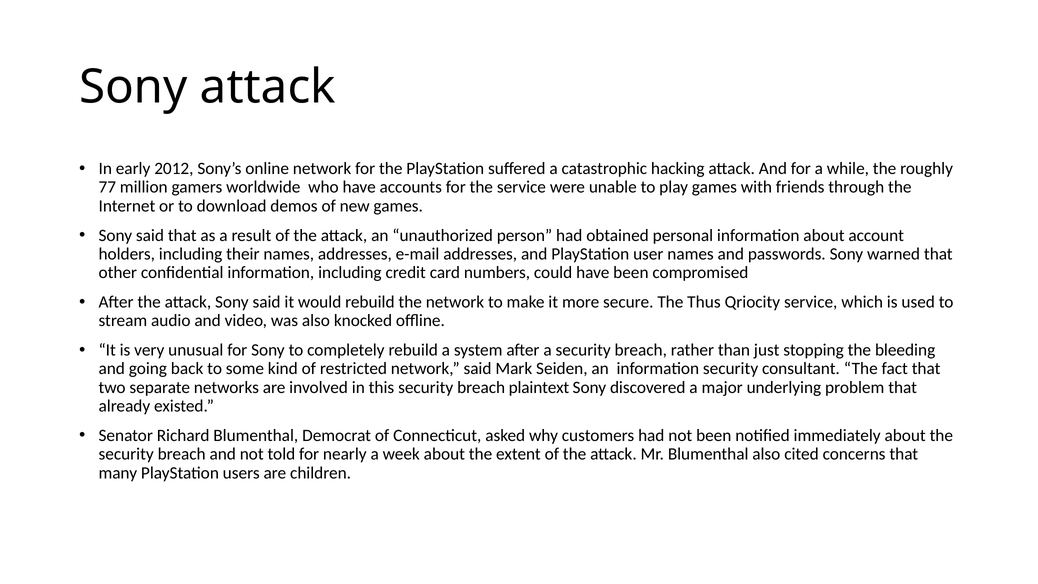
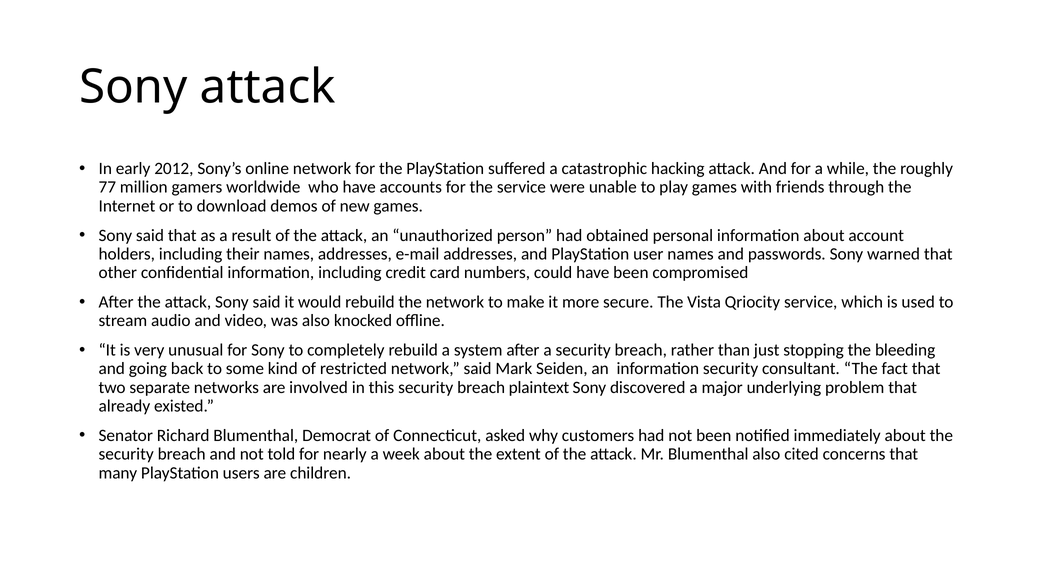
Thus: Thus -> Vista (704, 302)
